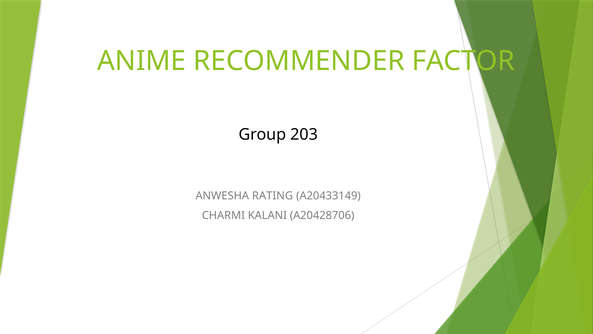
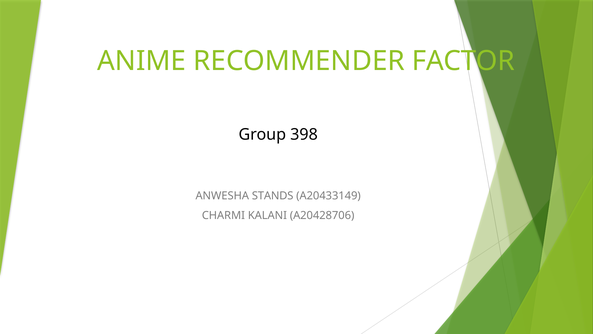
203: 203 -> 398 (304, 134)
RATING: RATING -> STANDS (273, 196)
